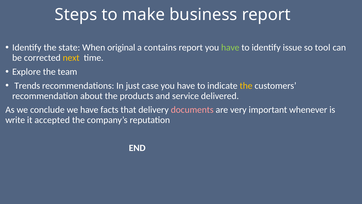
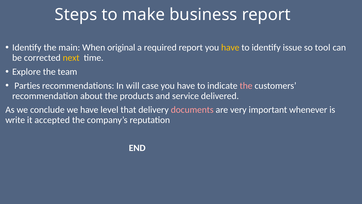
state: state -> main (69, 47)
contains: contains -> required (160, 47)
have colour: light green -> yellow (230, 47)
Trends: Trends -> Parties (27, 86)
just: just -> will (133, 86)
the colour: yellow -> pink (246, 86)
facts: facts -> level (109, 110)
